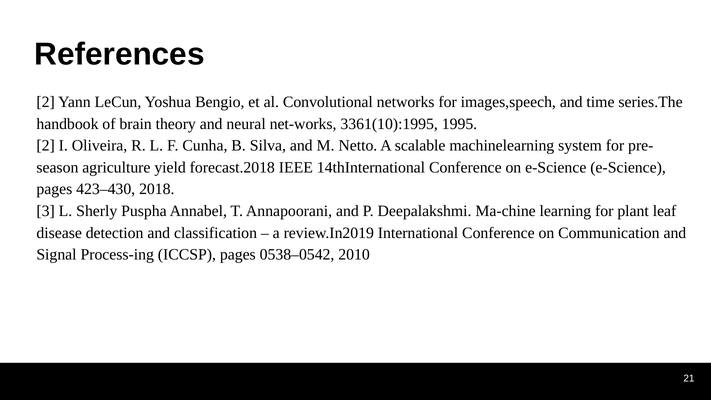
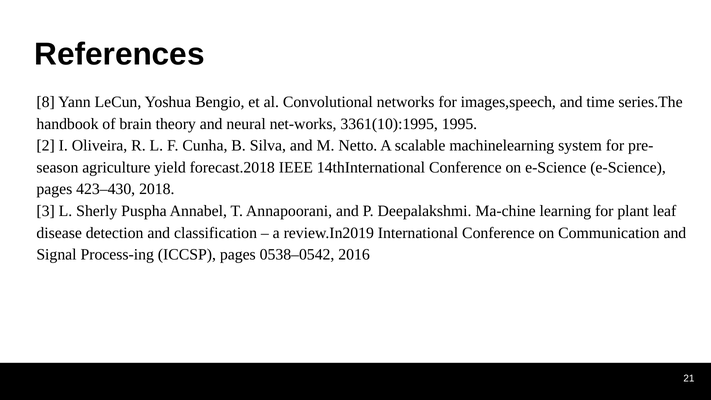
2: 2 -> 8 (46, 102)
2010: 2010 -> 2016 (354, 255)
